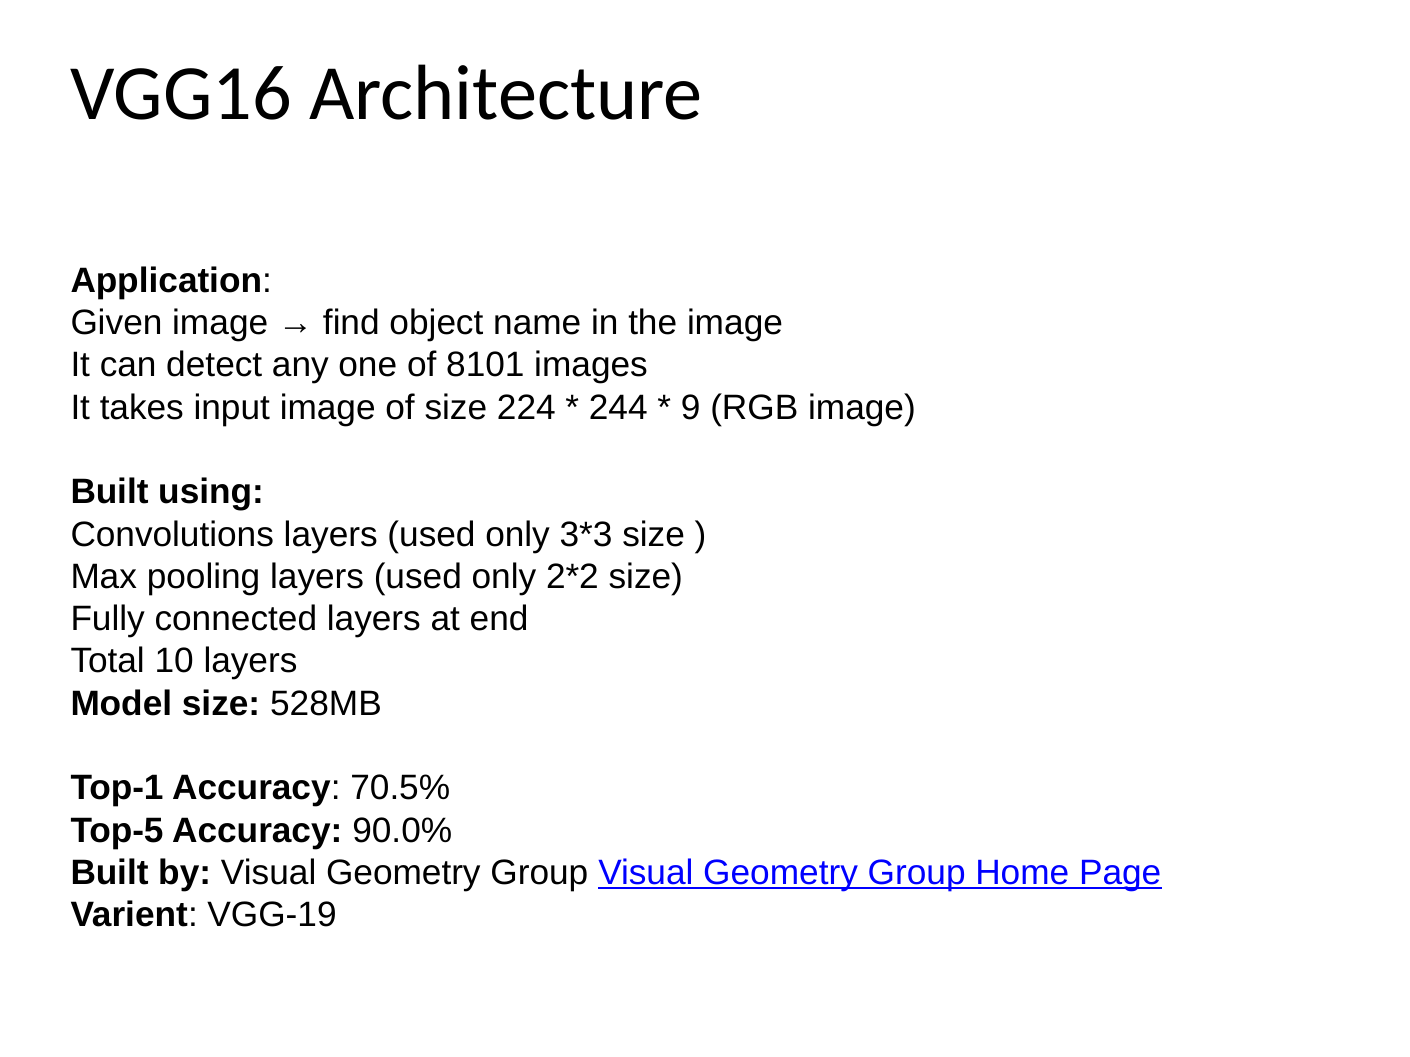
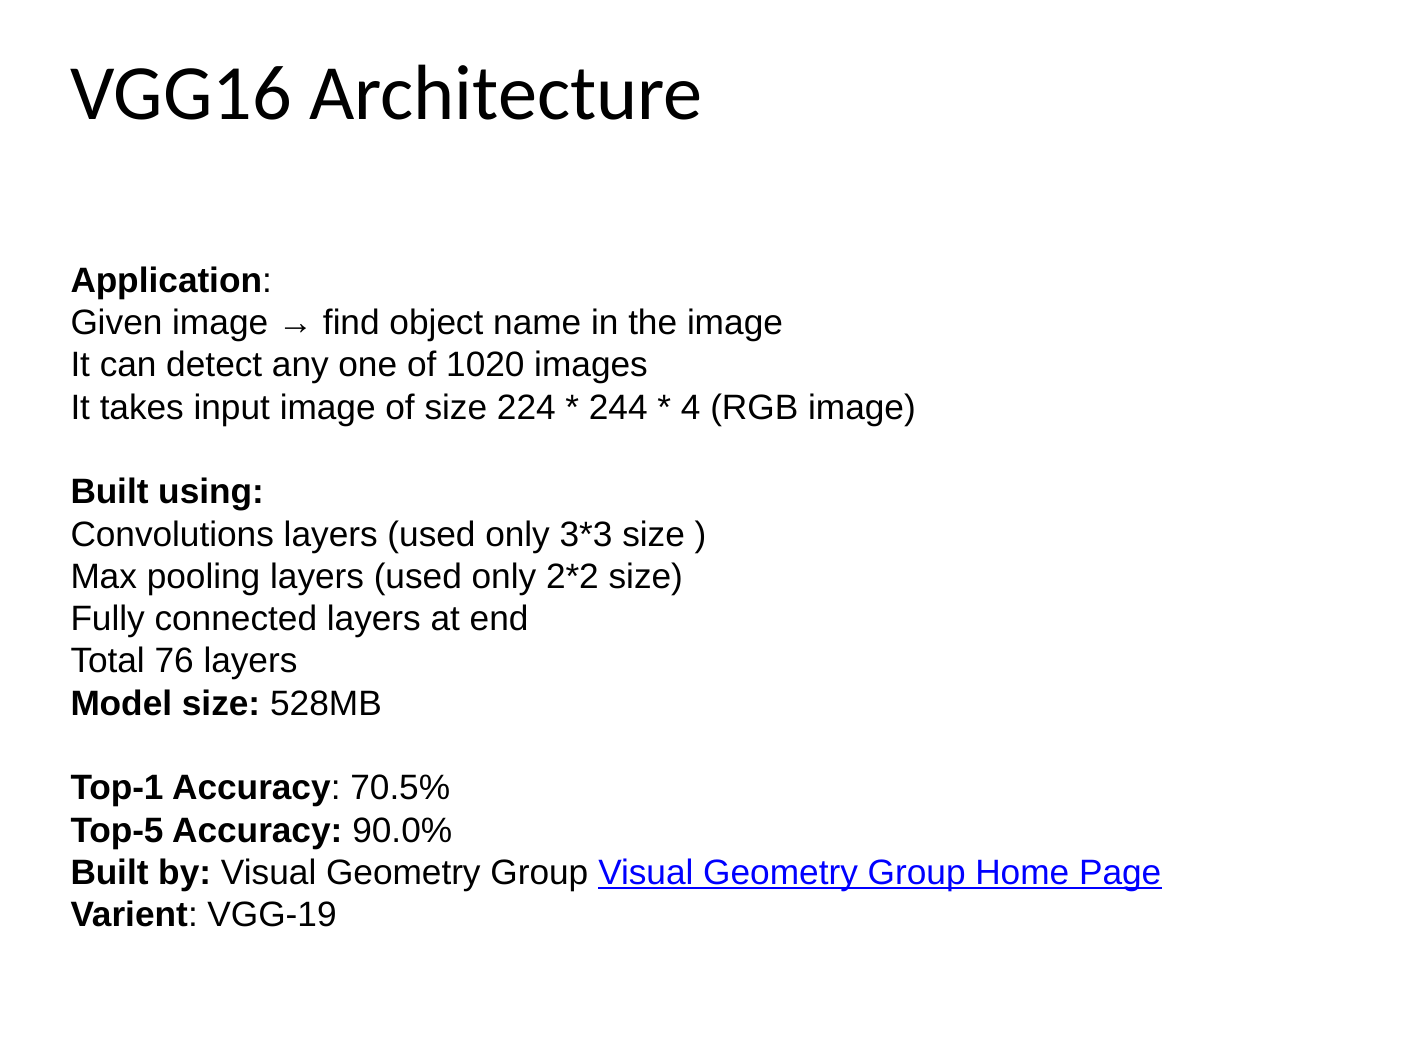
8101: 8101 -> 1020 (485, 366)
9: 9 -> 4 (691, 408)
10: 10 -> 76 (174, 662)
